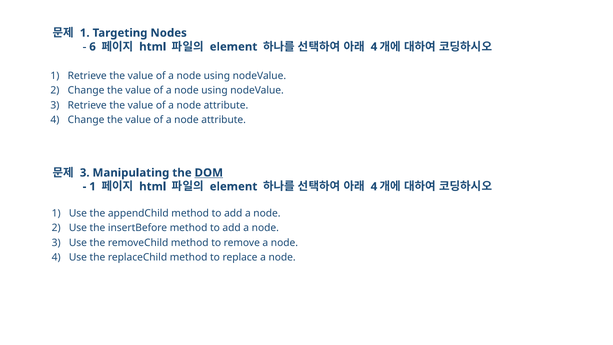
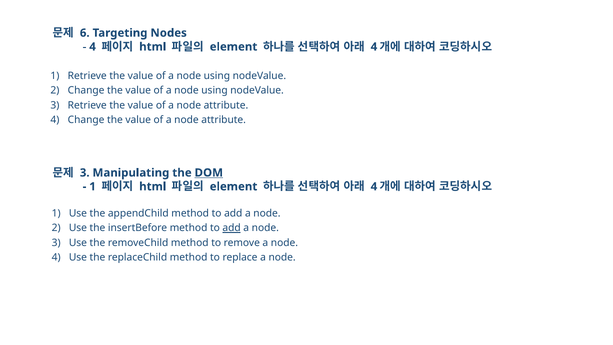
1: 1 -> 6 (85, 33)
6: 6 -> 4 (93, 47)
add underline: none -> present (232, 228)
